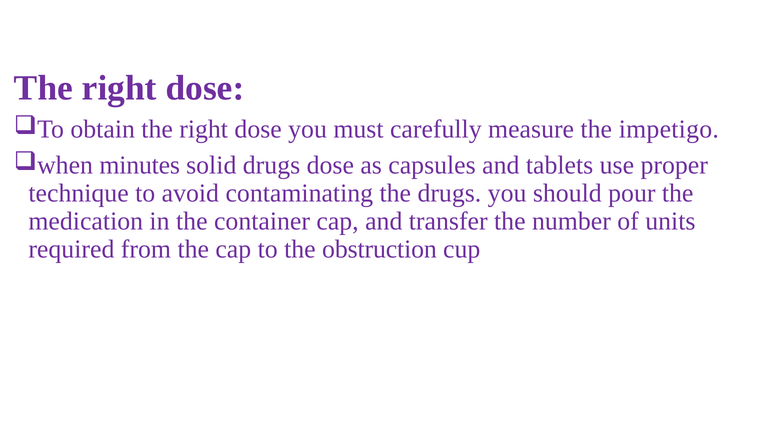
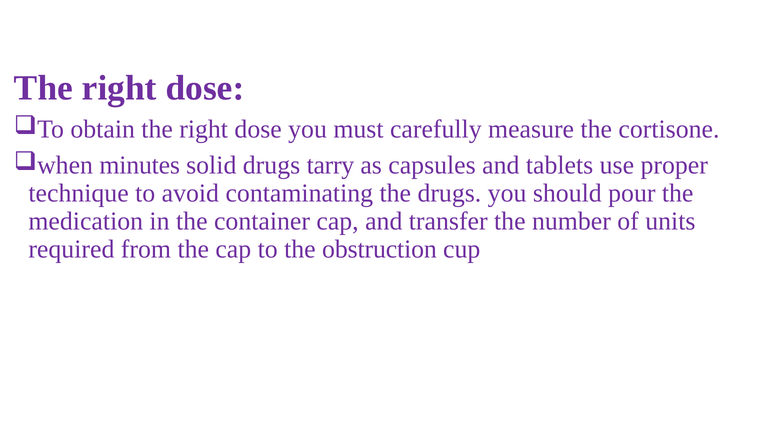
impetigo: impetigo -> cortisone (669, 129)
drugs dose: dose -> tarry (330, 165)
